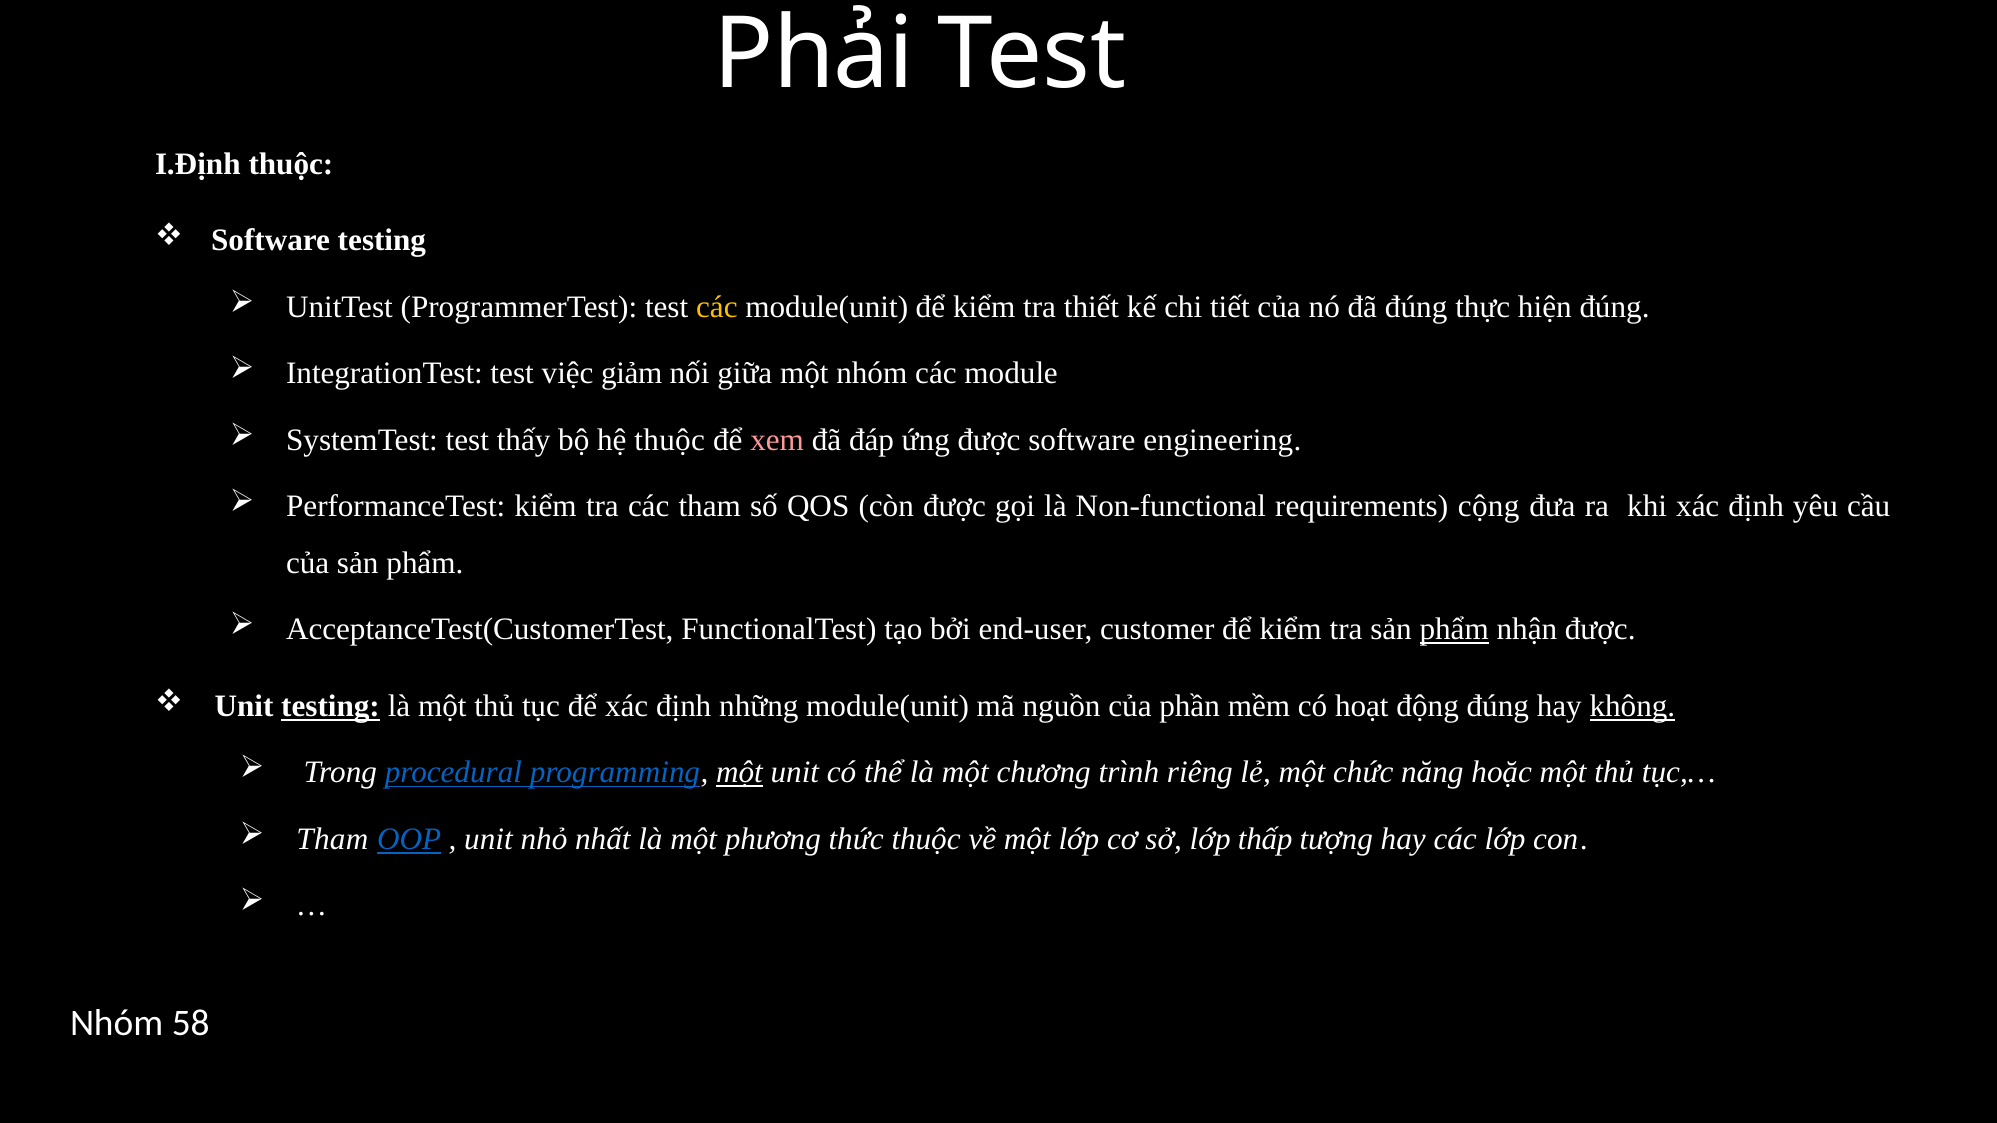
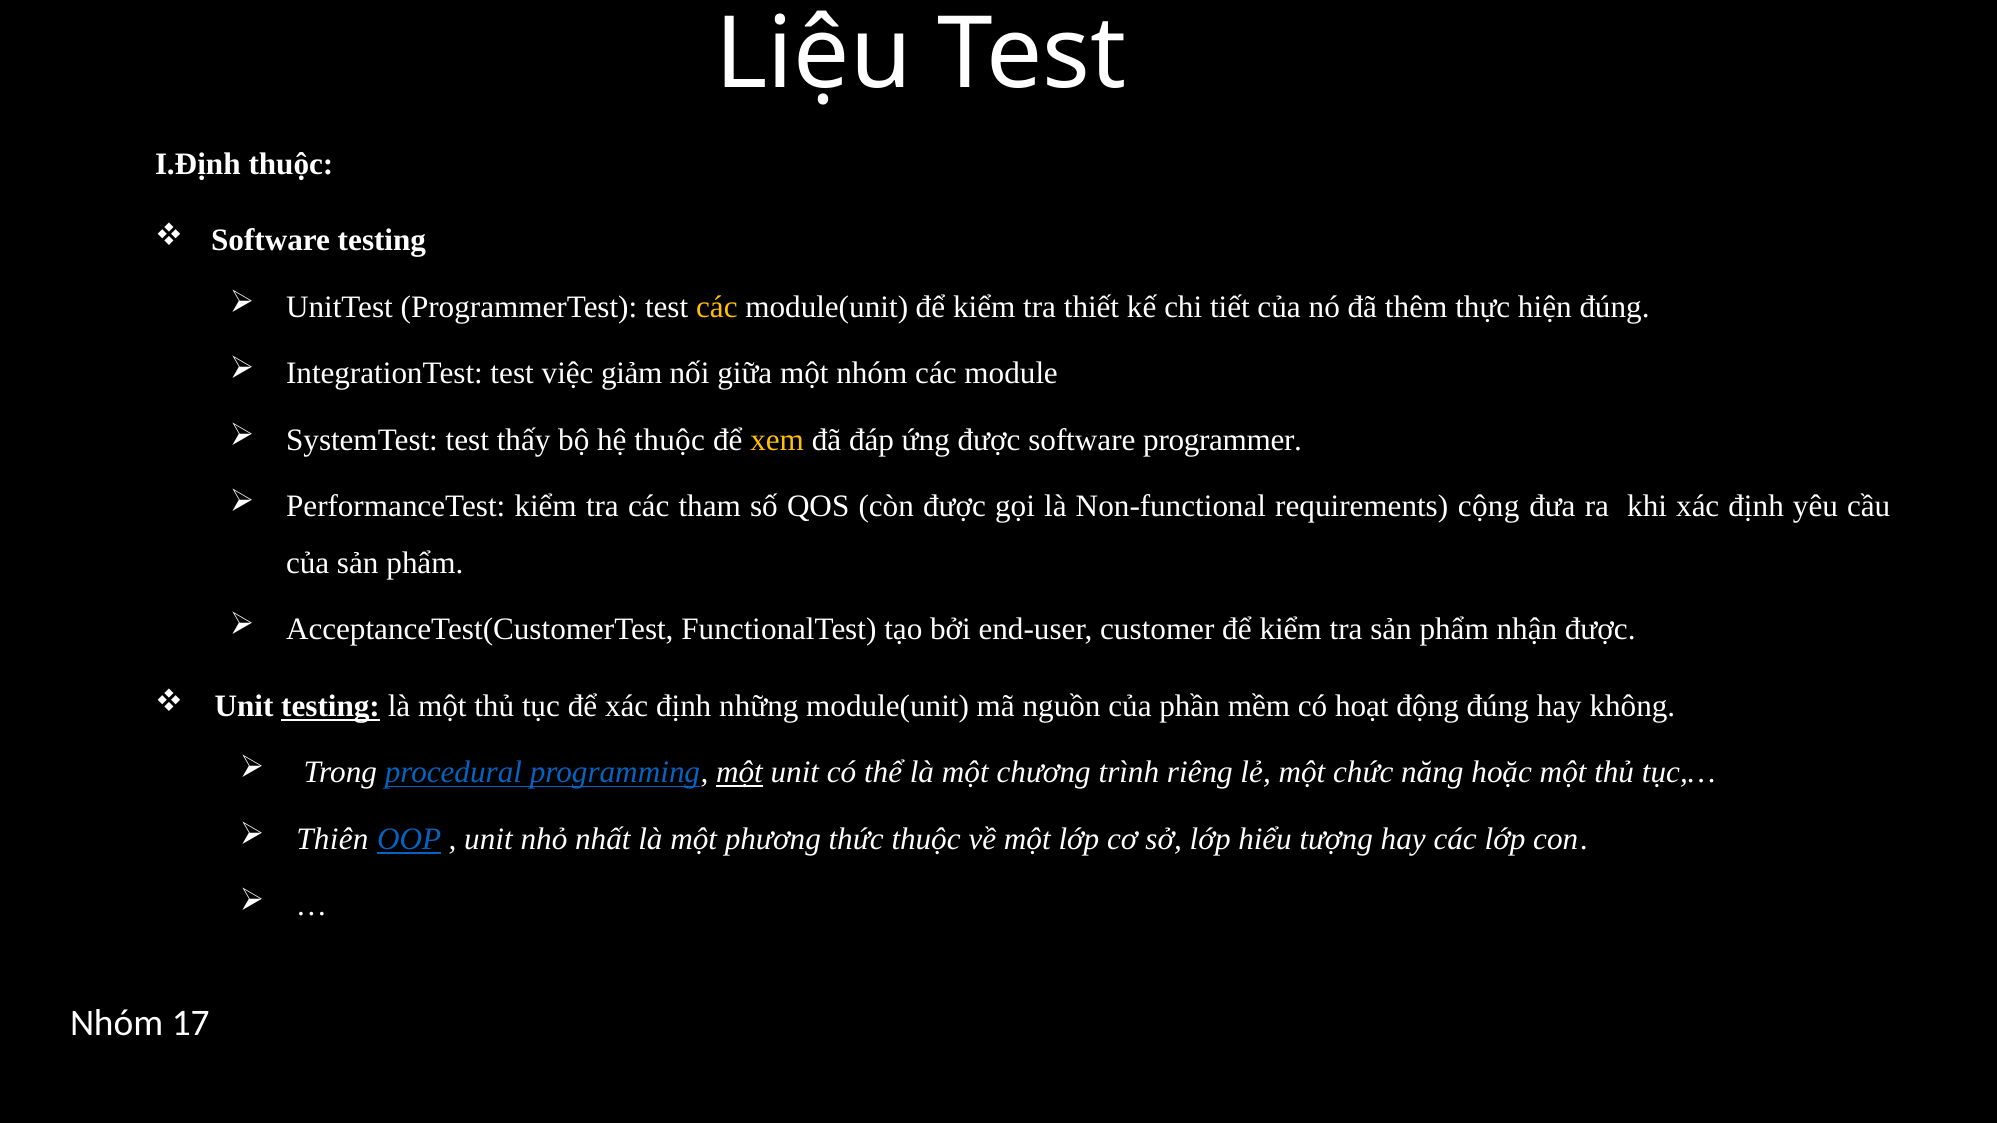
Phải: Phải -> Liệu (814, 55)
đã đúng: đúng -> thêm (1416, 307)
xem colour: pink -> yellow (777, 440)
engineering: engineering -> programmer (1223, 440)
phẩm underline: present -> none (1454, 629)
không underline: present -> none (1632, 706)
Tham: Tham -> Thiên (332, 839)
thấp: thấp -> hiểu (1265, 839)
58: 58 -> 17 (191, 1023)
